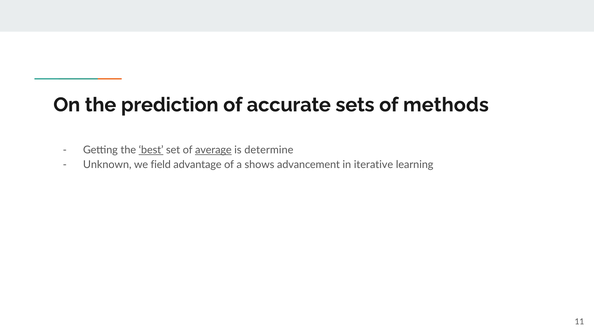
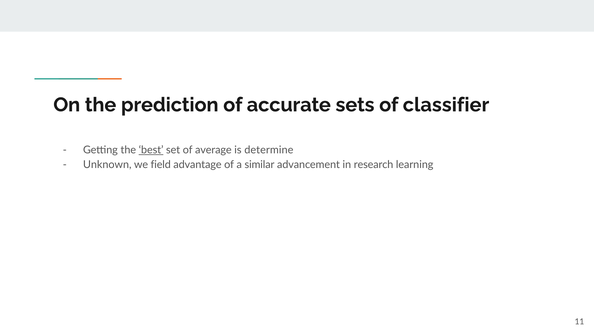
methods: methods -> classifier (446, 105)
average underline: present -> none (213, 150)
shows: shows -> similar (259, 165)
iterative: iterative -> research (374, 165)
